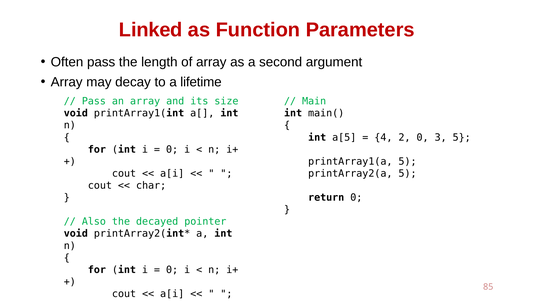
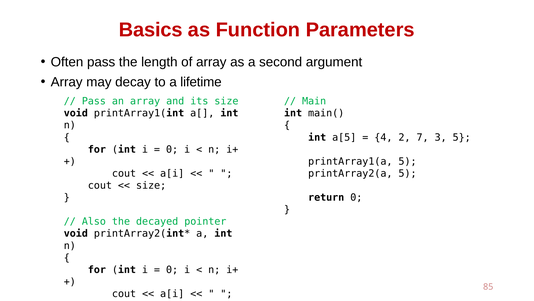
Linked: Linked -> Basics (151, 30)
2 0: 0 -> 7 (423, 137)
char: char -> size (151, 185)
